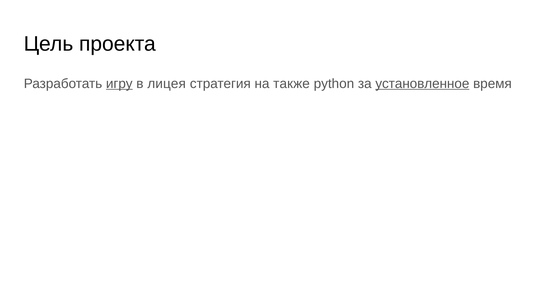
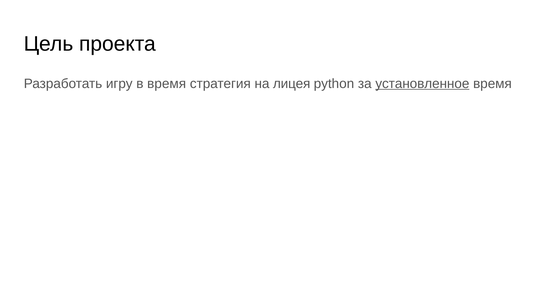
игру underline: present -> none (119, 83)
в лицея: лицея -> время (167, 83)
также: также -> лицея (292, 83)
